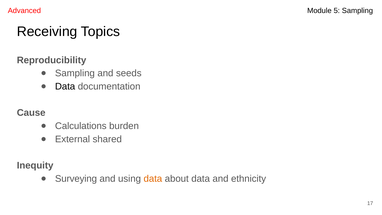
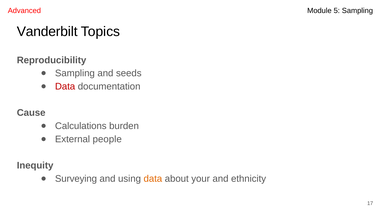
Receiving: Receiving -> Vanderbilt (47, 32)
Data colour: black -> red (65, 86)
shared: shared -> people (107, 139)
about data: data -> your (201, 179)
